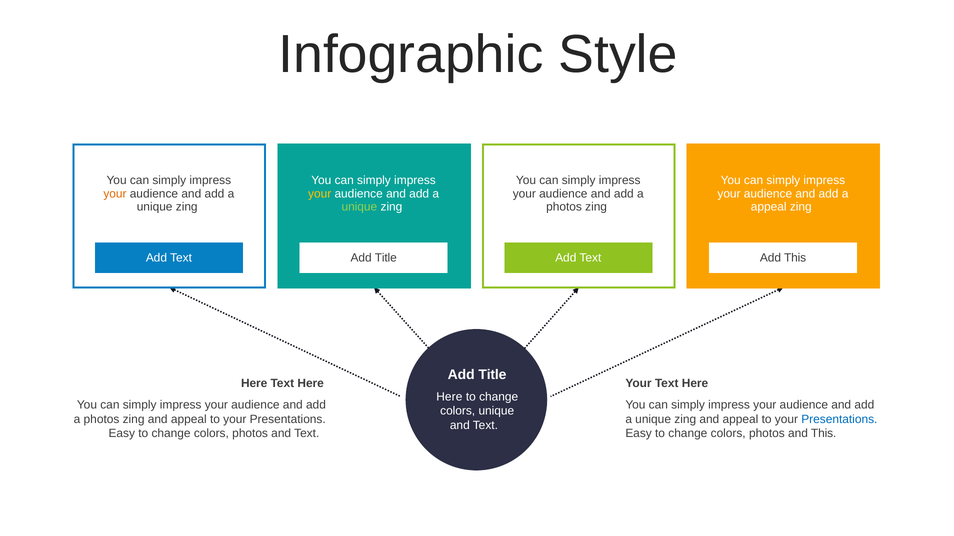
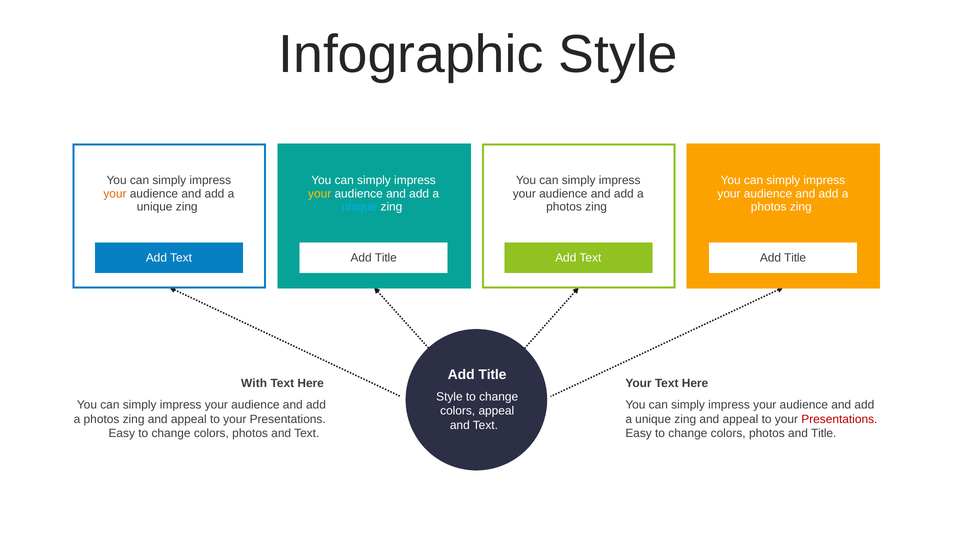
unique colour: light green -> light blue (359, 207)
appeal: appeal -> photos (769, 207)
This: This -> Title (795, 258)
Here: Here -> With (254, 384)
Here: Here -> Style (449, 397)
colors unique: unique -> appeal (496, 412)
Presentations colour: blue -> red (839, 420)
and This: This -> Title (824, 434)
